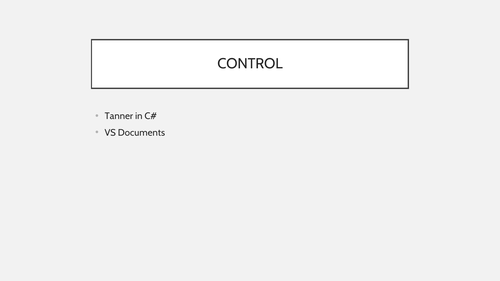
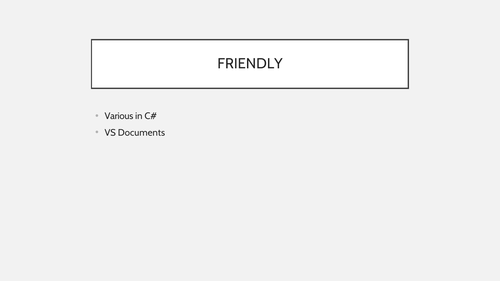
CONTROL: CONTROL -> FRIENDLY (250, 64)
Tanner: Tanner -> Various (119, 116)
